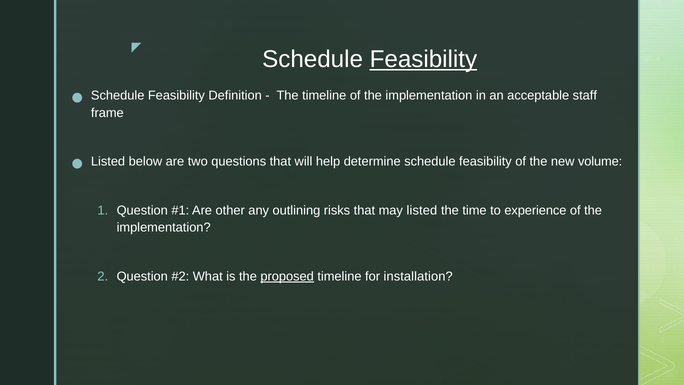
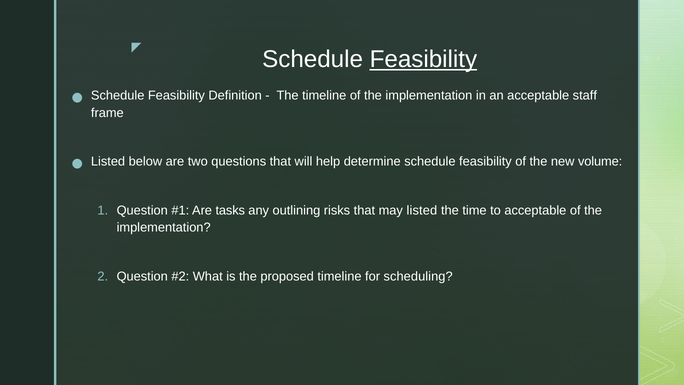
other: other -> tasks (230, 210)
to experience: experience -> acceptable (535, 210)
proposed underline: present -> none (287, 276)
installation: installation -> scheduling (418, 276)
